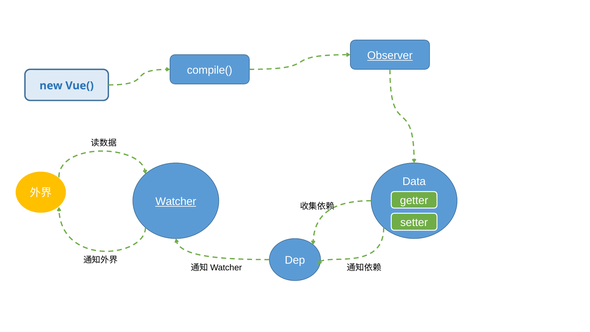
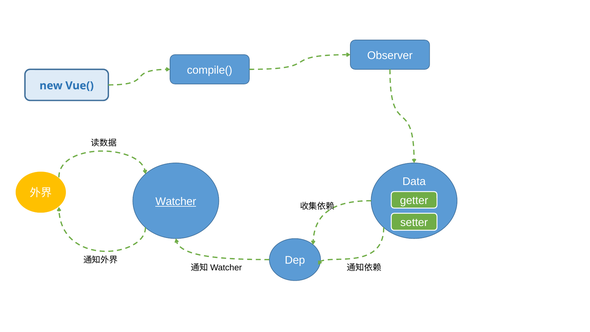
Observer underline: present -> none (390, 55)
